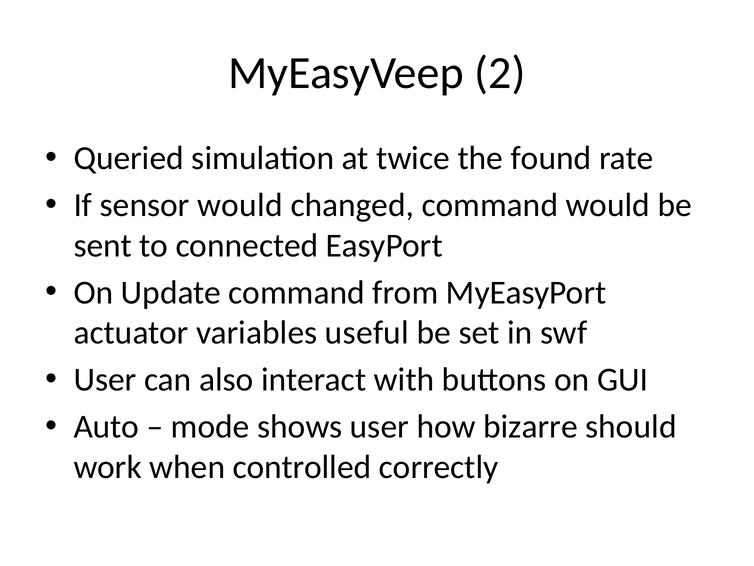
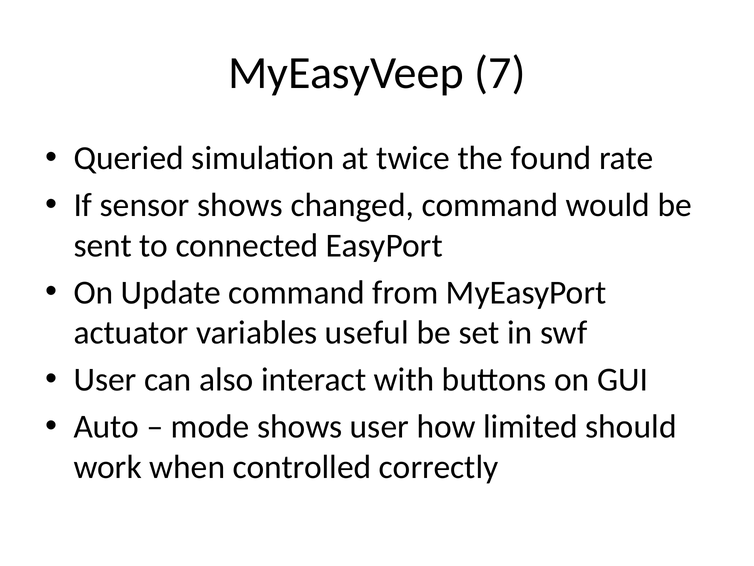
2: 2 -> 7 (500, 73)
sensor would: would -> shows (240, 205)
bizarre: bizarre -> limited (530, 426)
